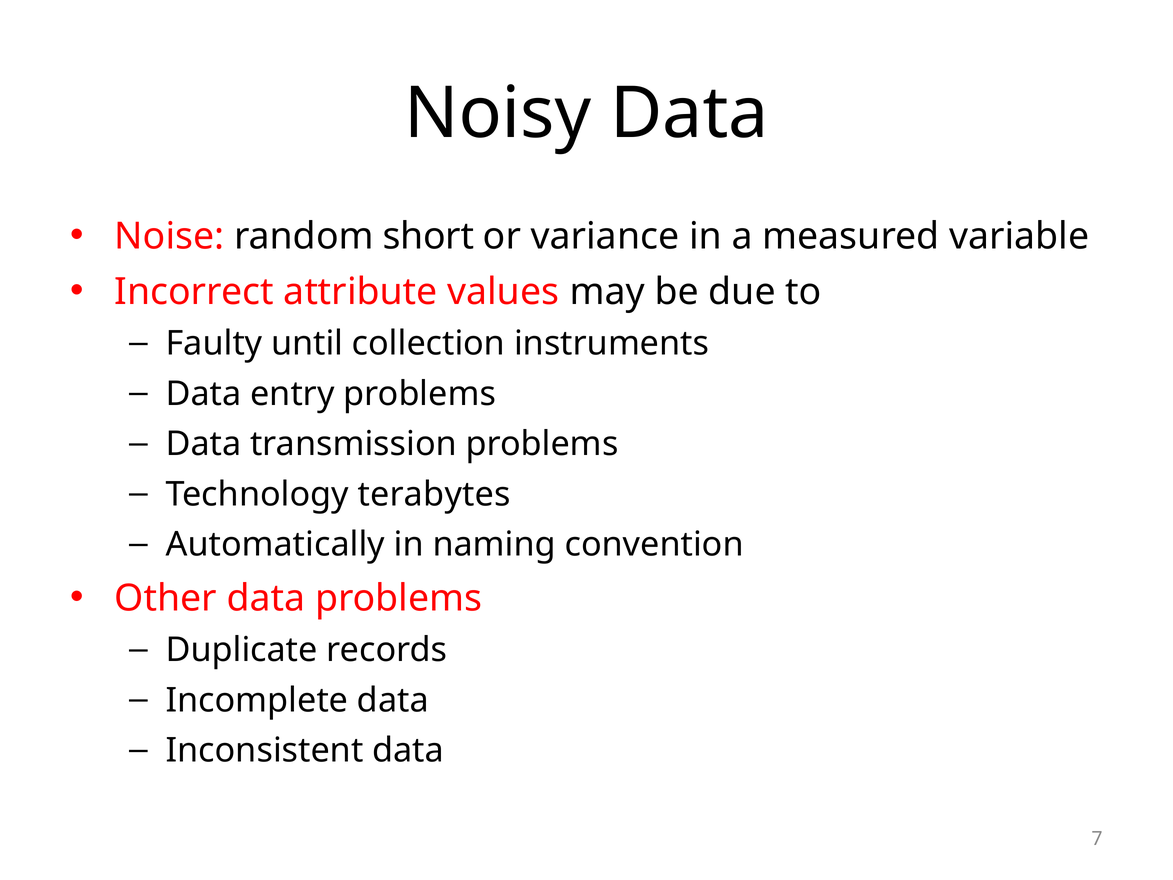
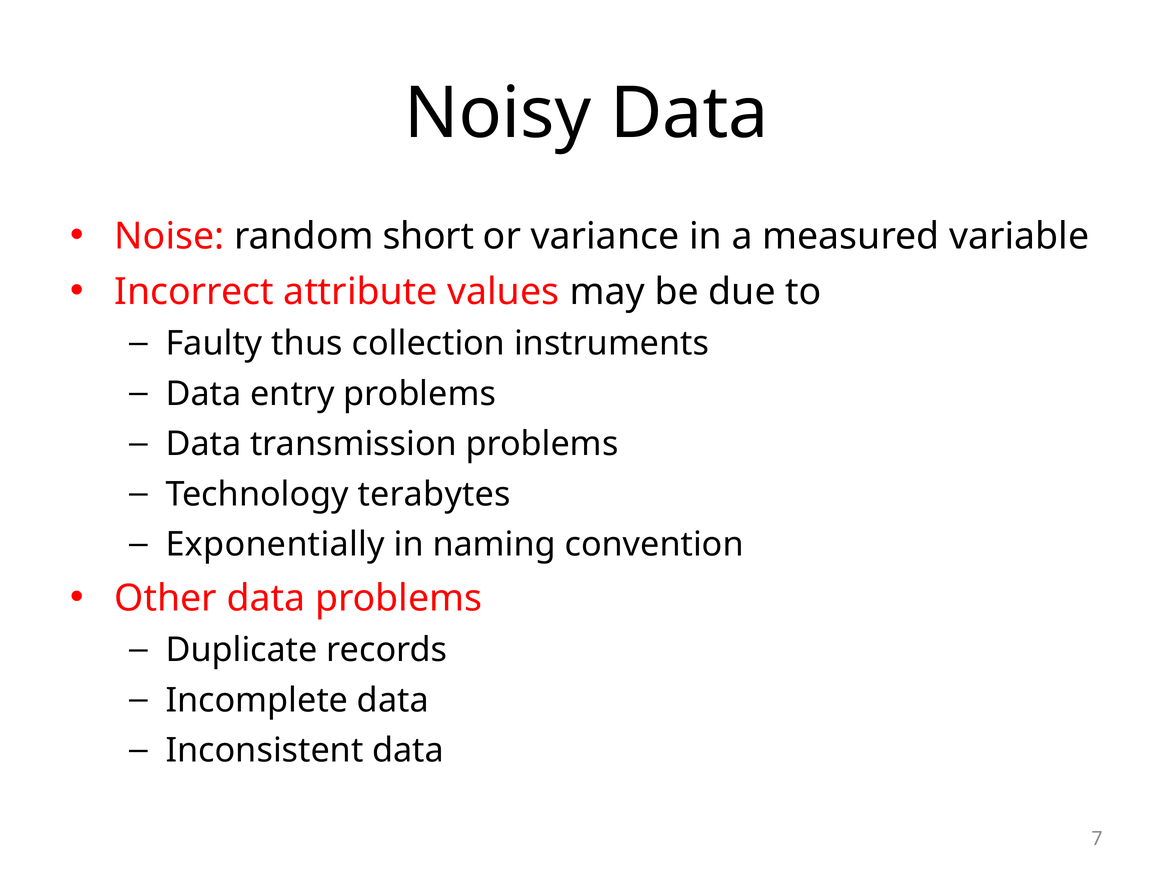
until: until -> thus (307, 344)
Automatically: Automatically -> Exponentially (275, 544)
